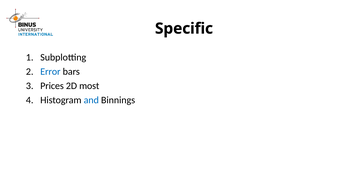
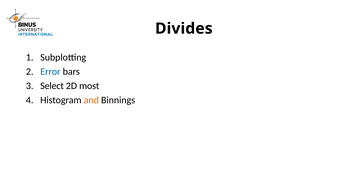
Specific: Specific -> Divides (184, 29)
Prices: Prices -> Select (52, 86)
and colour: blue -> orange (91, 100)
